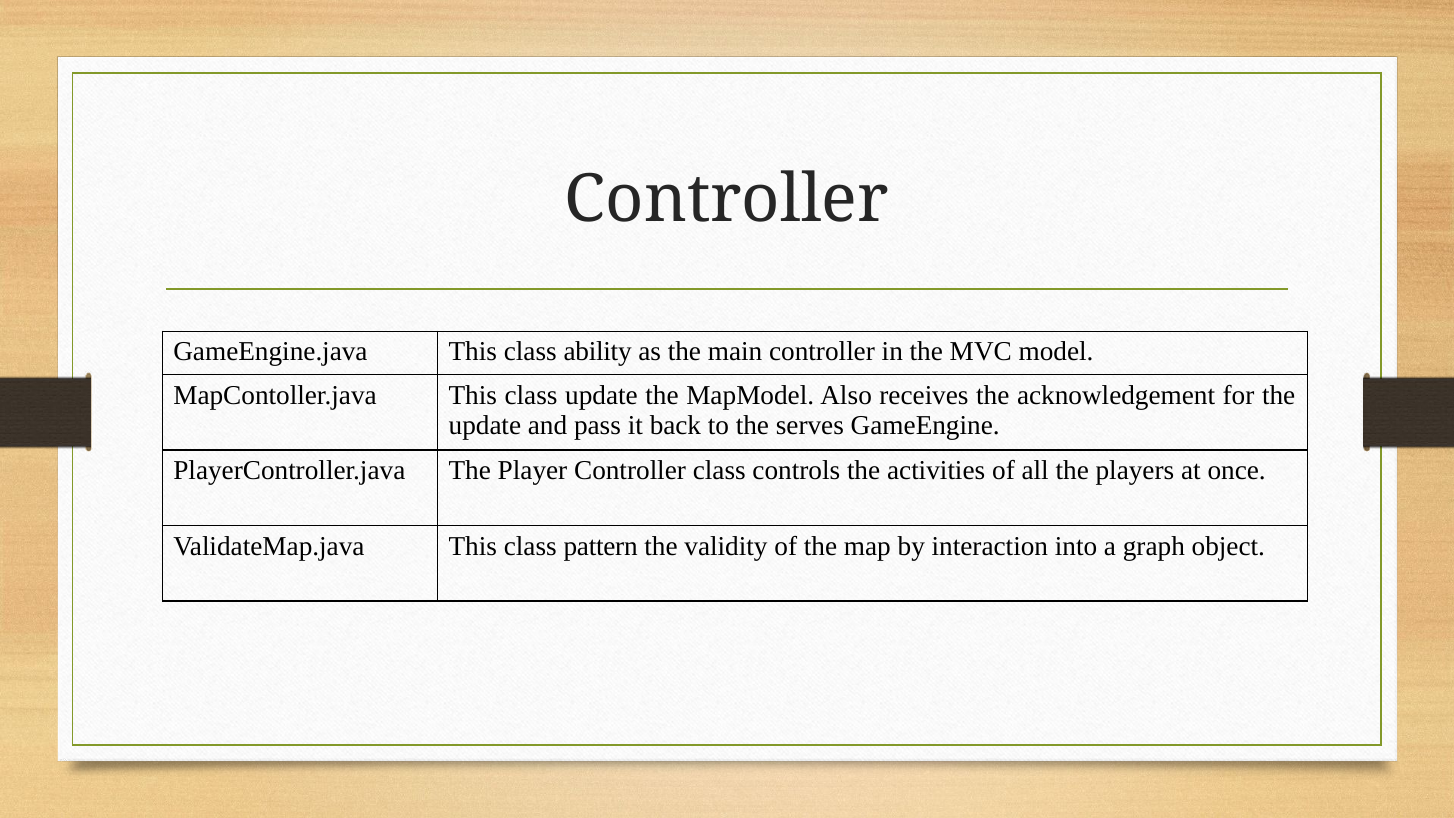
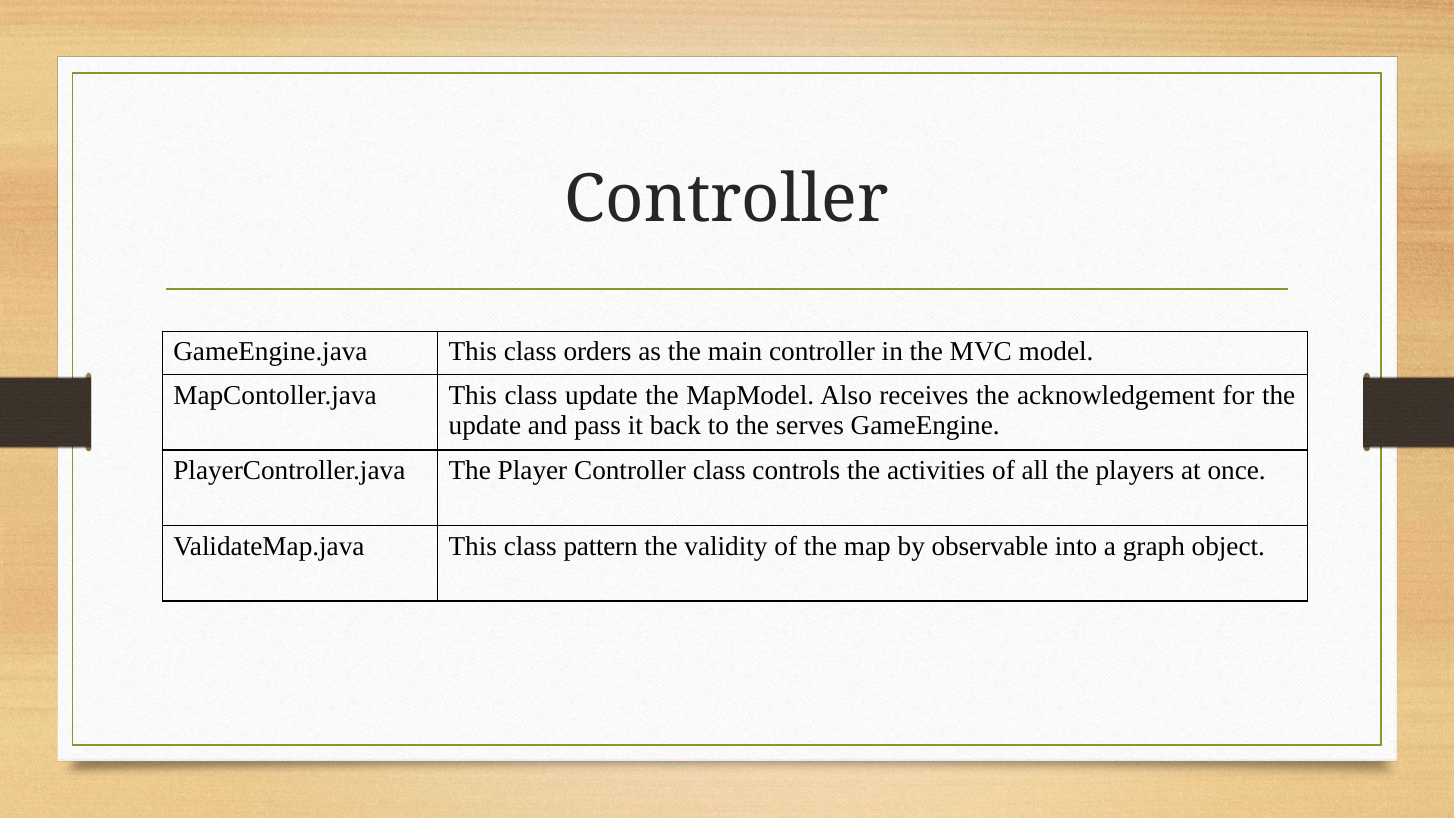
ability: ability -> orders (598, 352)
interaction: interaction -> observable (990, 546)
